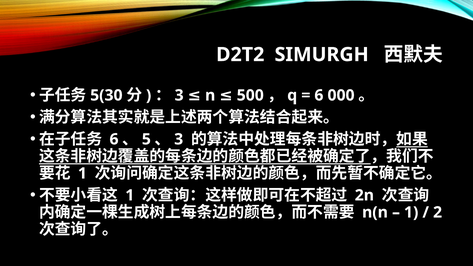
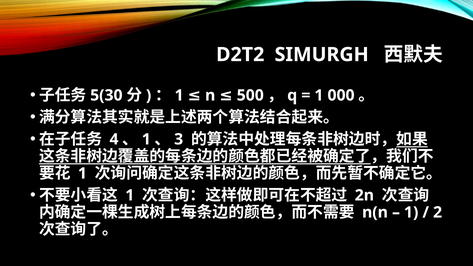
3: 3 -> 1 (179, 95)
6: 6 -> 1 (319, 95)
6: 6 -> 4 (114, 139)
5: 5 -> 1 (146, 139)
